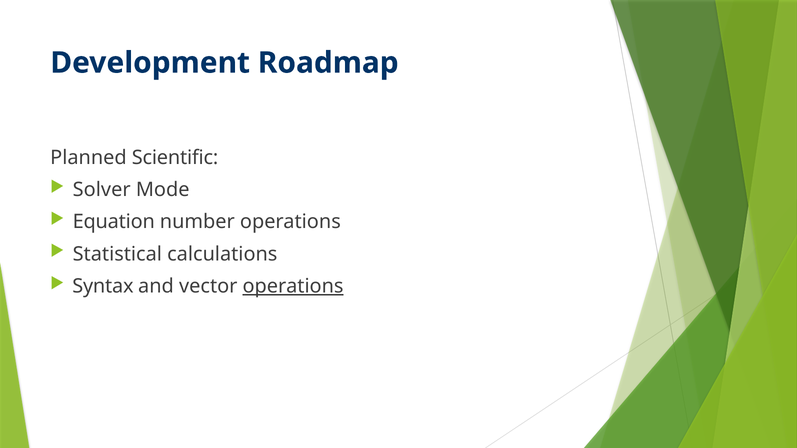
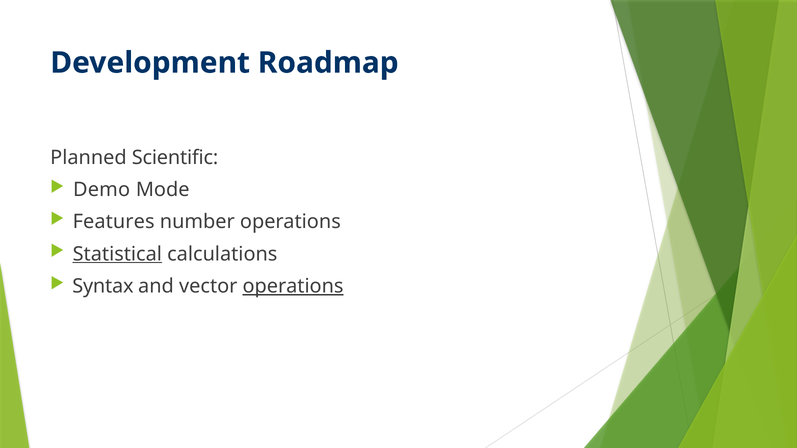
Solver: Solver -> Demo (102, 190)
Equation: Equation -> Features (114, 222)
Statistical underline: none -> present (117, 254)
